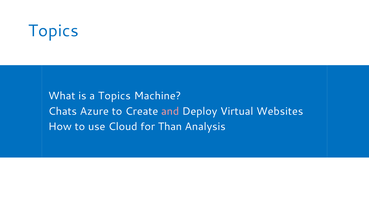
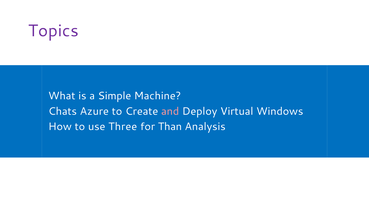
Topics colour: blue -> purple (53, 31)
a Topics: Topics -> Simple (114, 96)
Websites: Websites -> Windows (280, 112)
Cloud: Cloud -> Three (123, 127)
